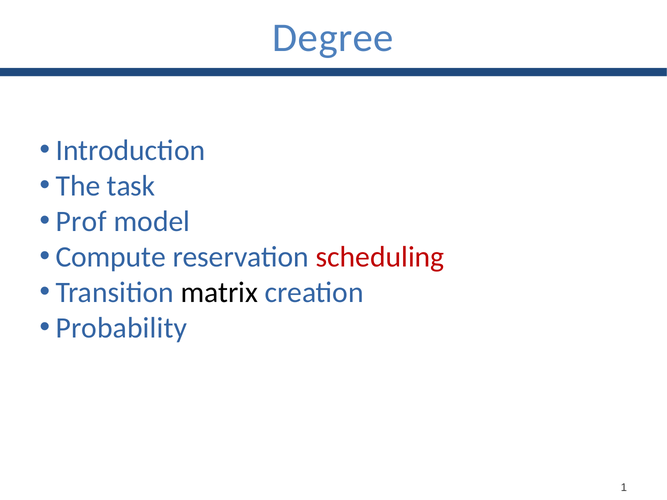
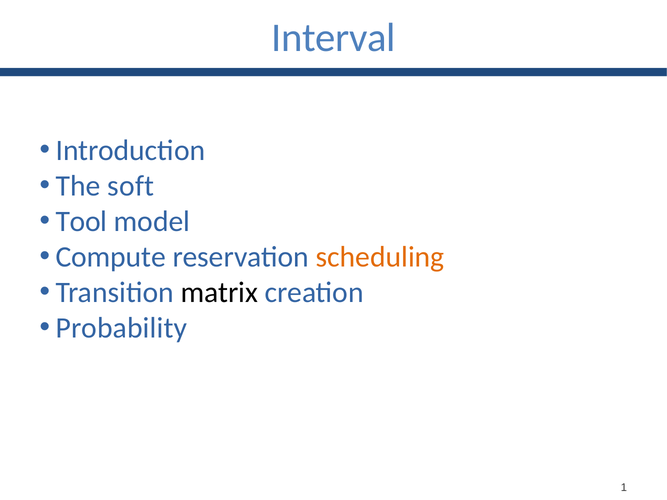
Degree: Degree -> Interval (334, 38)
task: task -> soft (131, 186)
Prof: Prof -> Tool (81, 222)
scheduling colour: red -> orange (380, 257)
